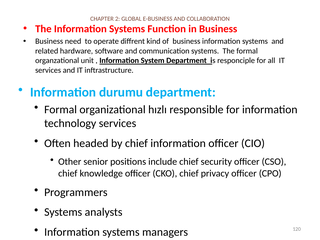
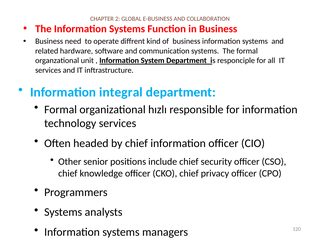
durumu: durumu -> integral (121, 92)
